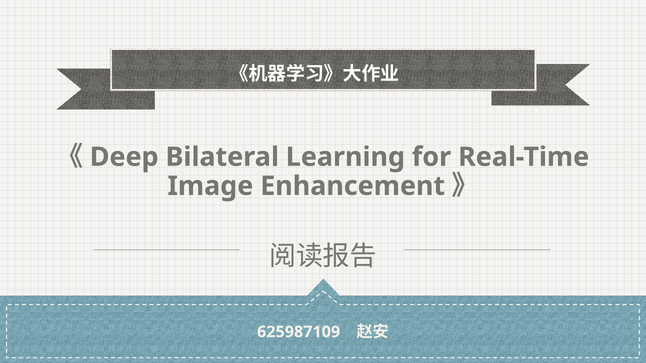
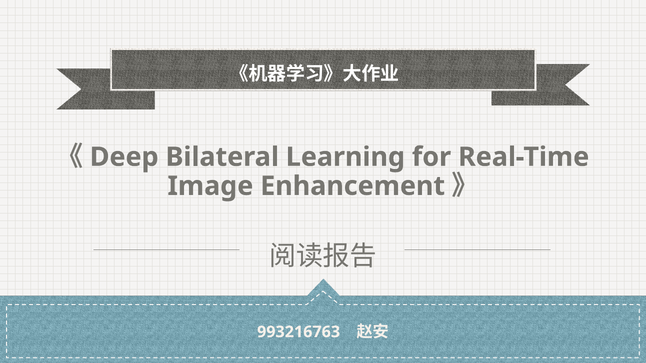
625987109: 625987109 -> 993216763 (299, 332)
